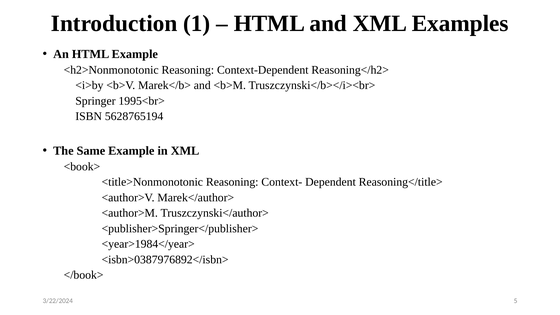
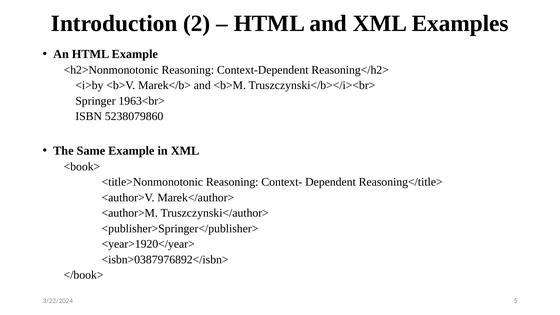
1: 1 -> 2 (197, 24)
1995<br>: 1995<br> -> 1963<br> (142, 101)
5628765194: 5628765194 -> 5238079860 (134, 116)
<year>1984</year>: <year>1984</year> -> <year>1920</year> (148, 244)
